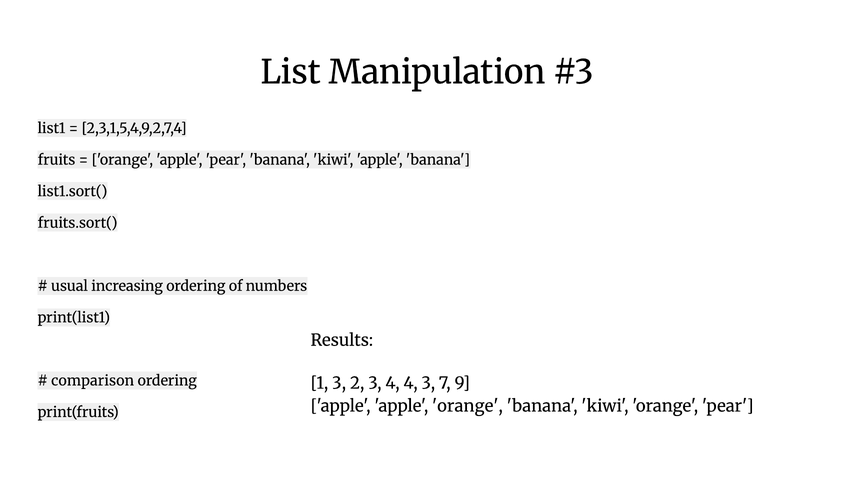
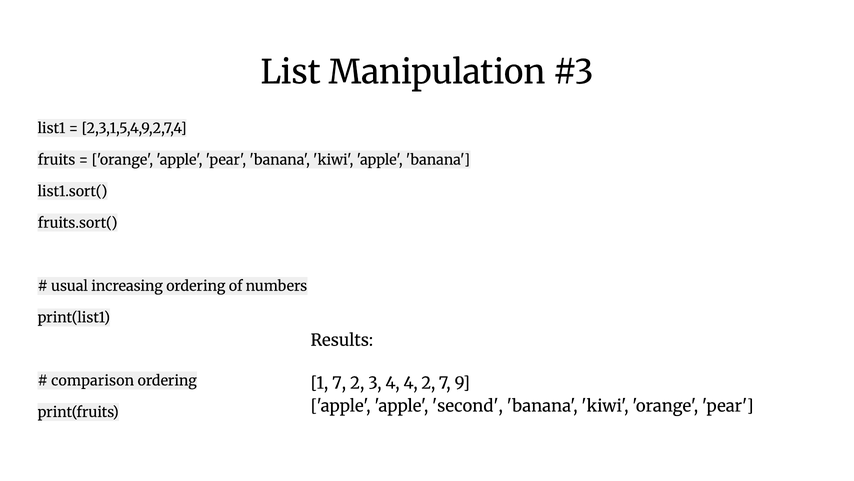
1 3: 3 -> 7 (339, 383)
4 3: 3 -> 2 (428, 383)
apple orange: orange -> second (467, 406)
